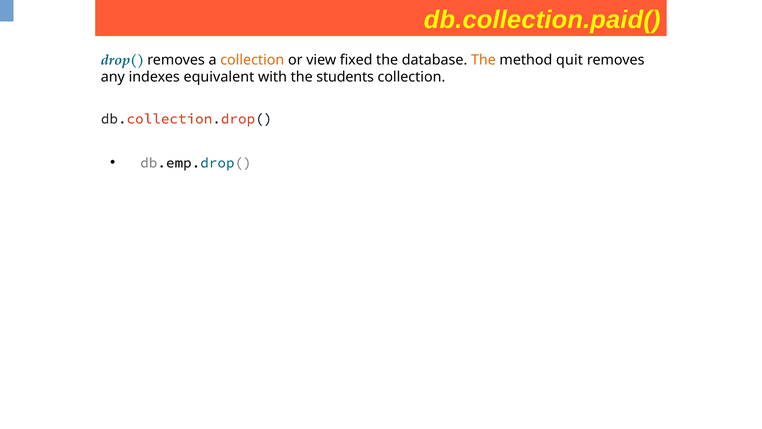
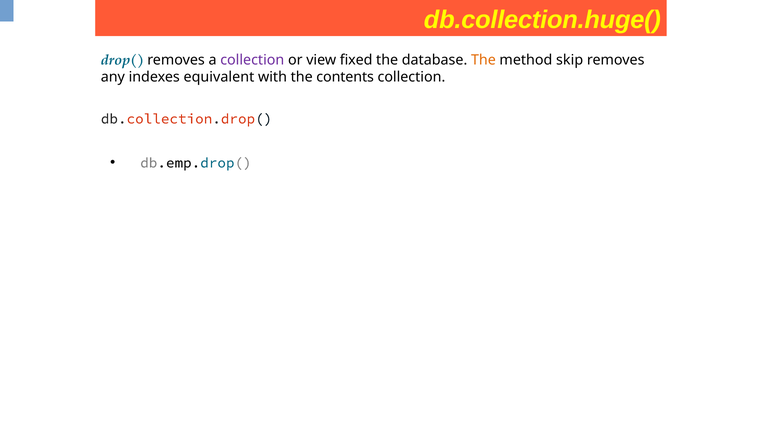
db.collection.paid(: db.collection.paid( -> db.collection.huge( (542, 20)
collection colour: orange -> purple (252, 60)
quit: quit -> skip (570, 60)
students: students -> contents (345, 77)
